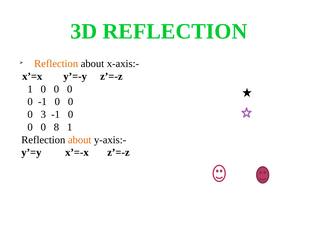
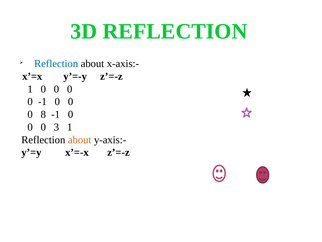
Reflection colour: orange -> blue (56, 64)
3: 3 -> 8 (43, 114)
8: 8 -> 3 (56, 127)
